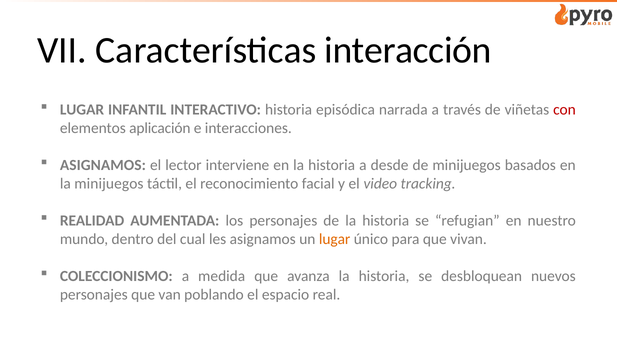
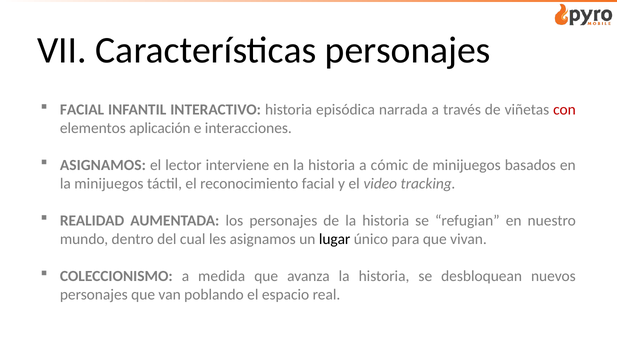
Características interacción: interacción -> personajes (408, 51)
LUGAR: LUGAR -> FACIAL (82, 110)
desde: desde -> cómic (390, 165)
lugar colour: orange -> black (335, 239)
